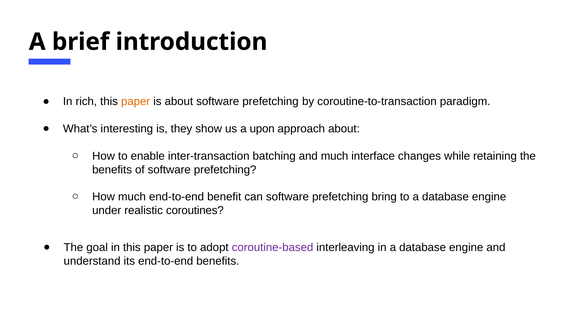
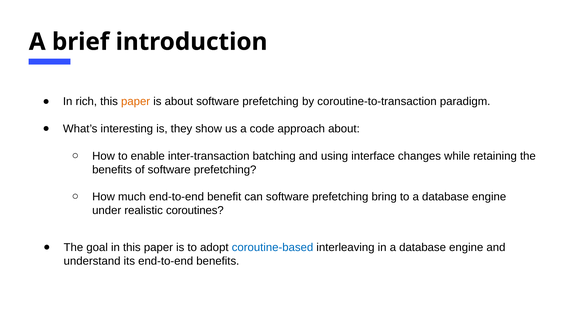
upon: upon -> code (262, 129)
and much: much -> using (335, 156)
coroutine-based colour: purple -> blue (273, 248)
